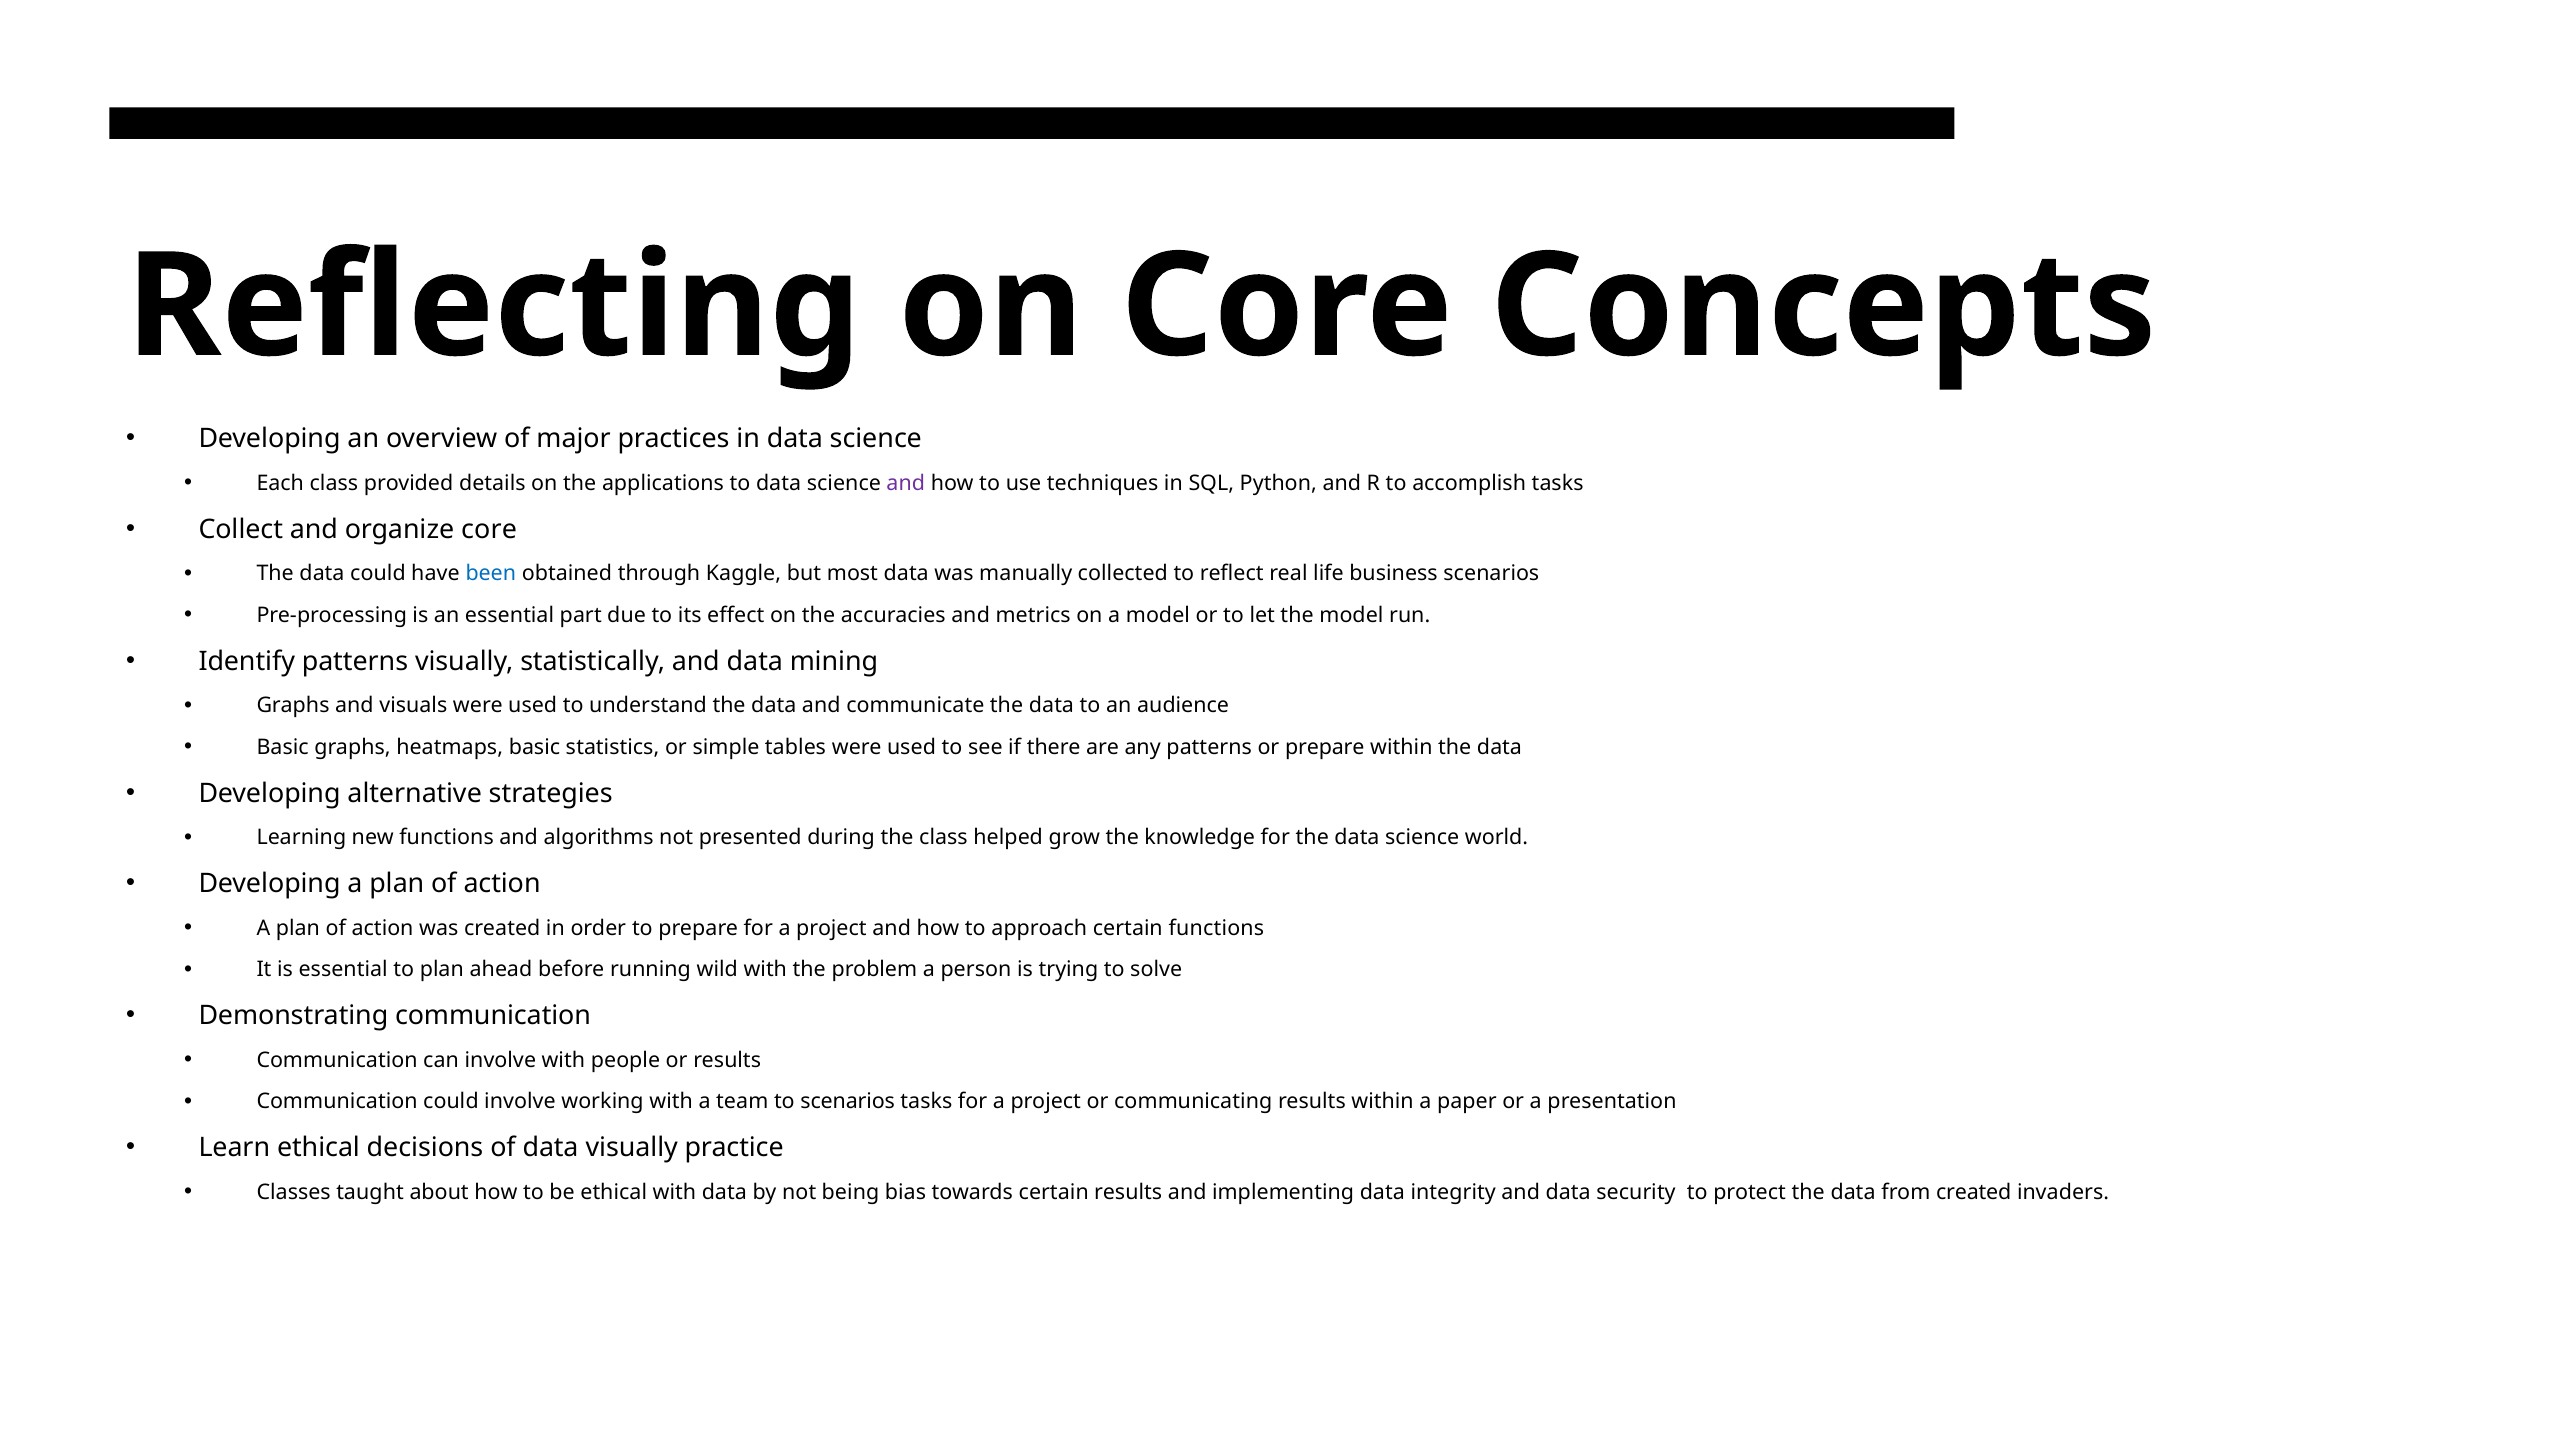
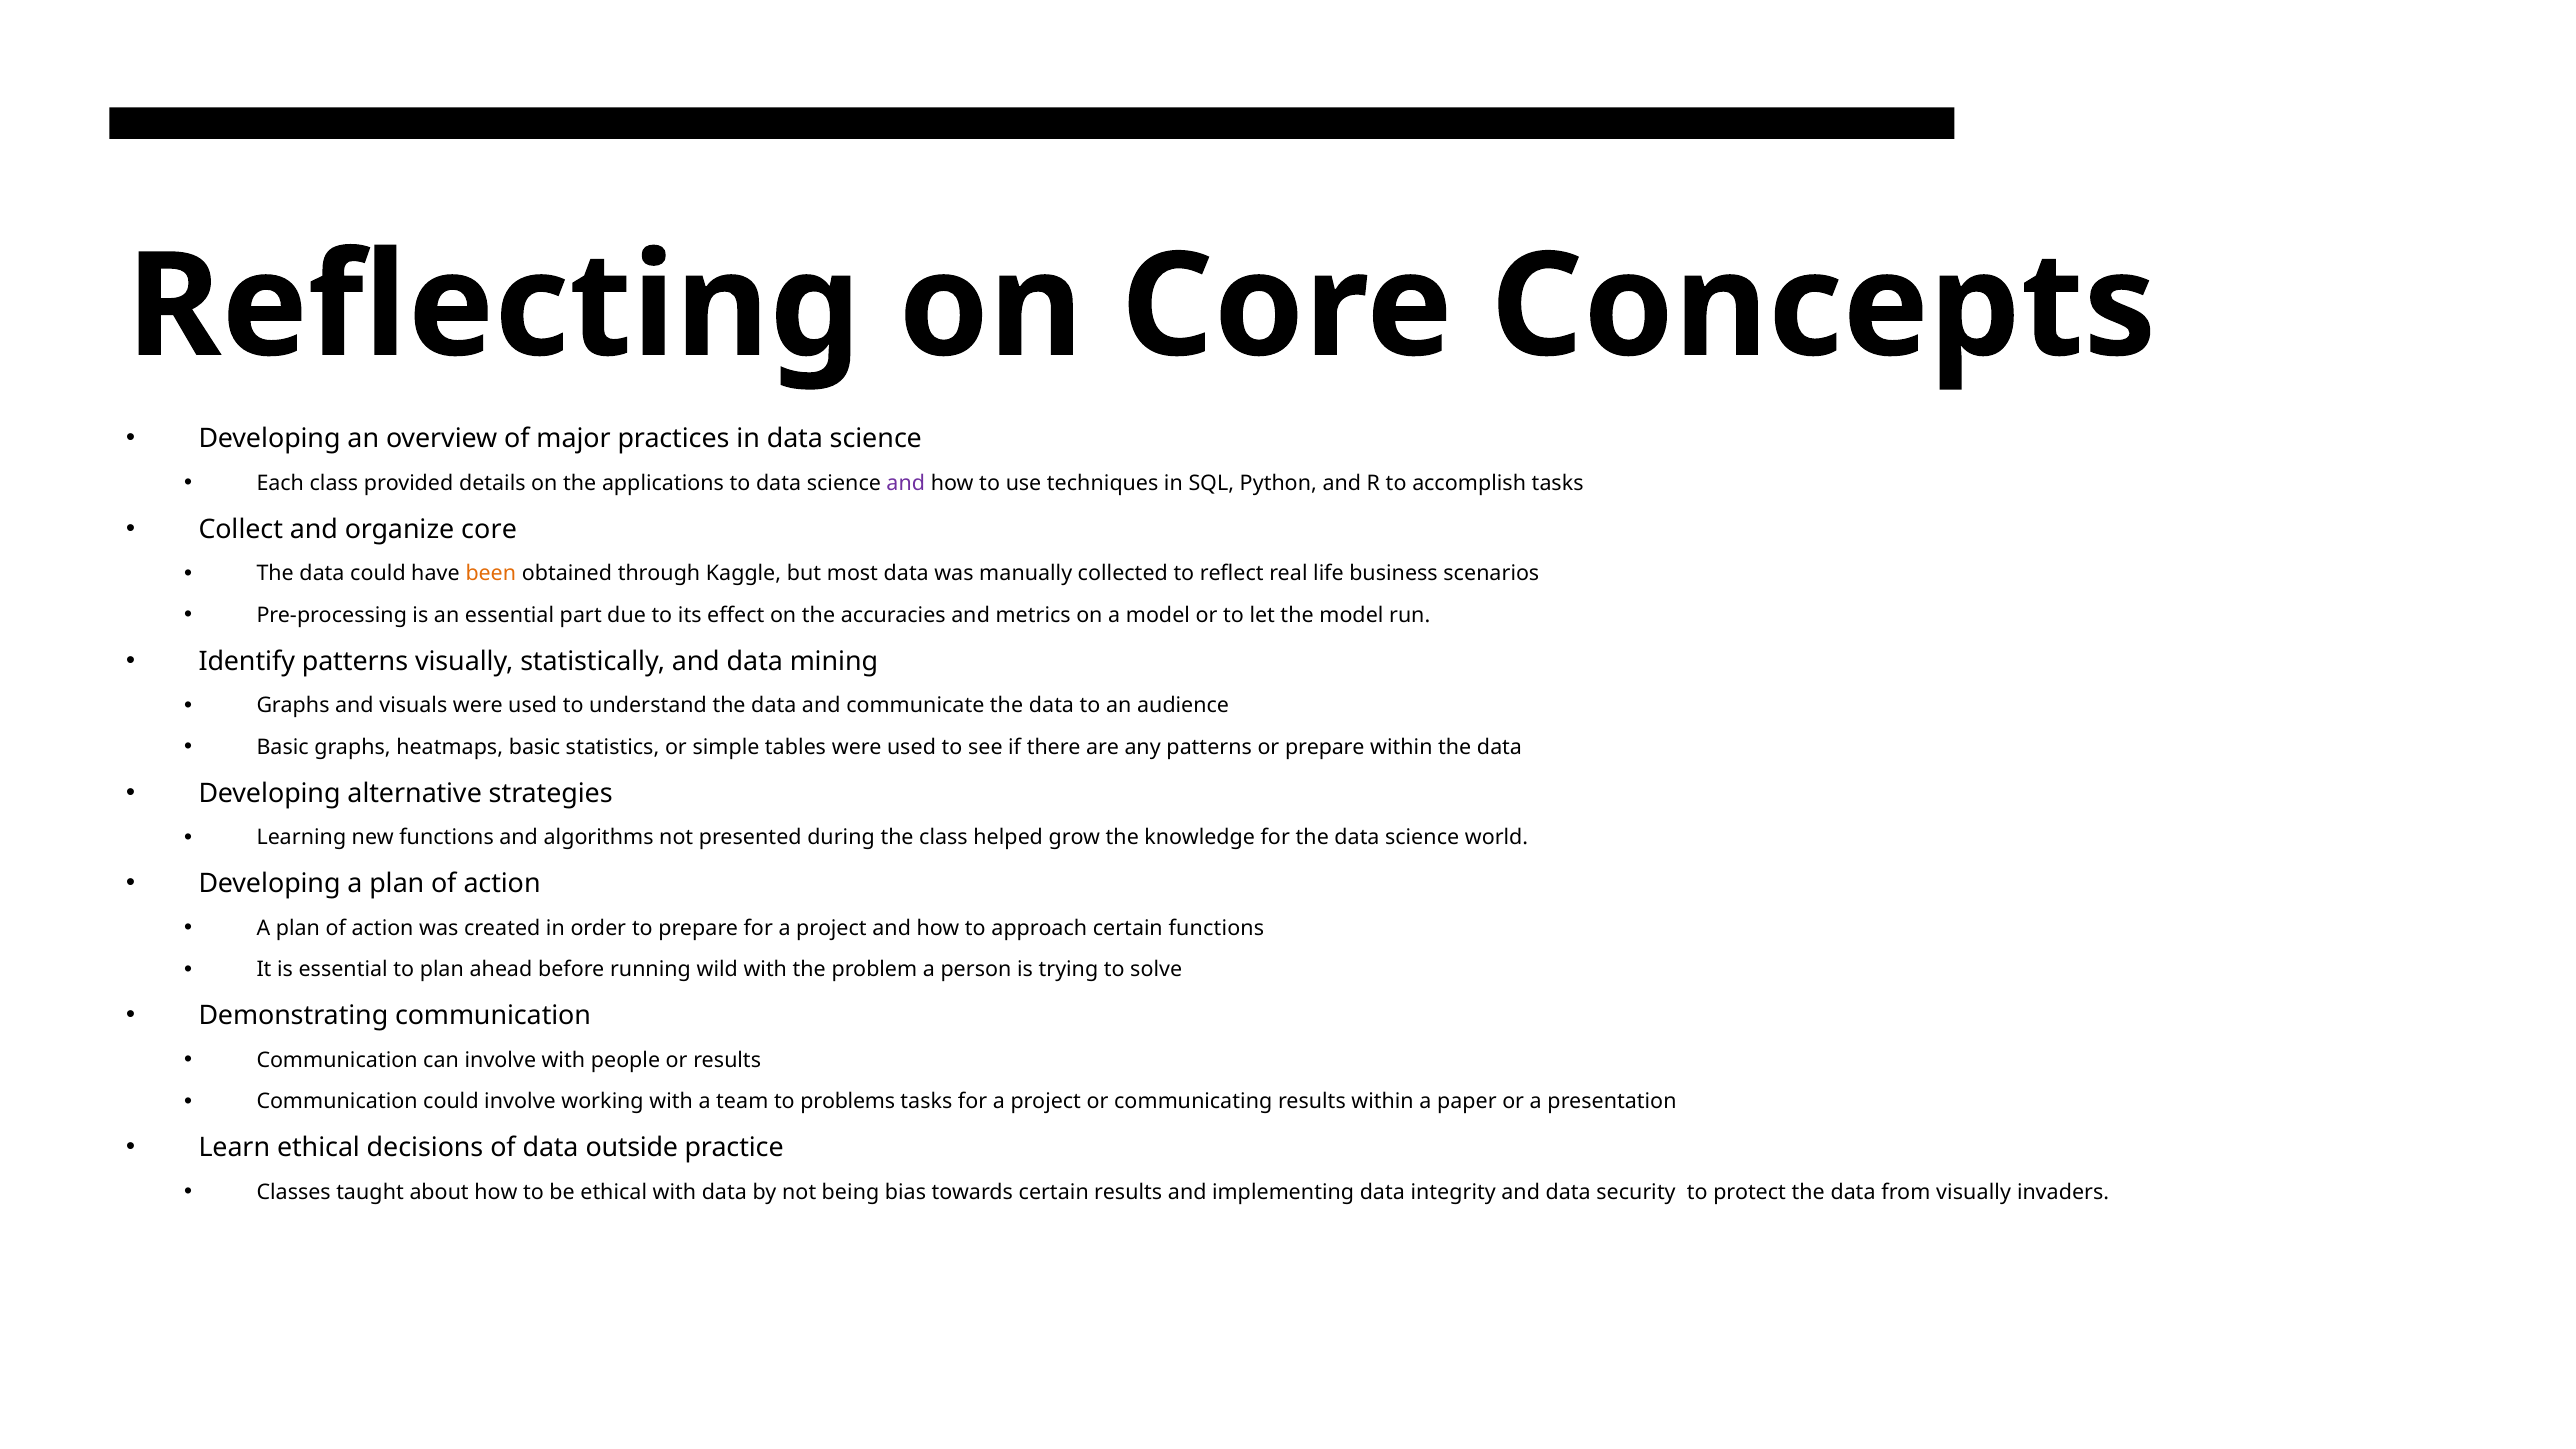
been colour: blue -> orange (491, 574)
to scenarios: scenarios -> problems (848, 1102)
data visually: visually -> outside (632, 1148)
from created: created -> visually (1974, 1192)
